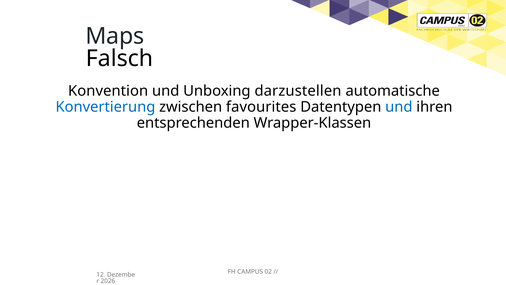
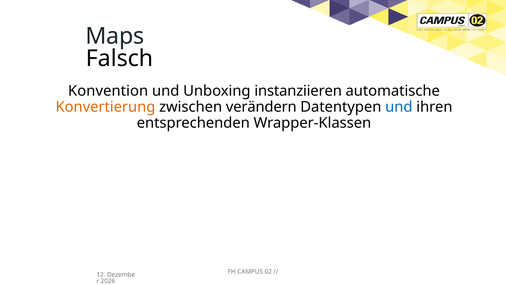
darzustellen: darzustellen -> instanziieren (298, 91)
Konvertierung colour: blue -> orange (105, 107)
favourites: favourites -> verändern (261, 107)
